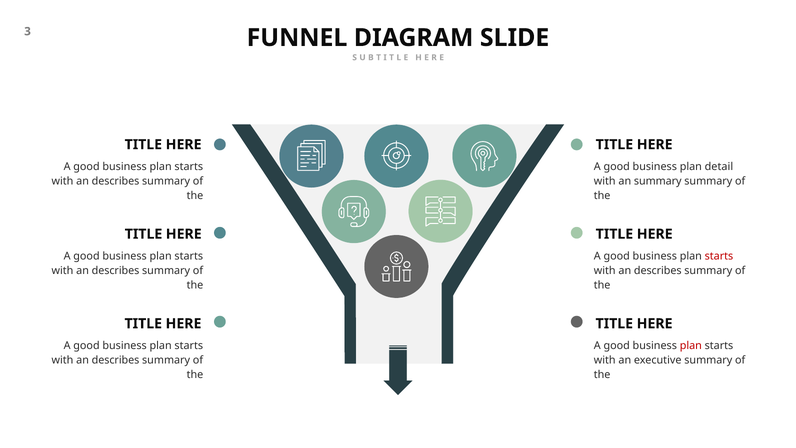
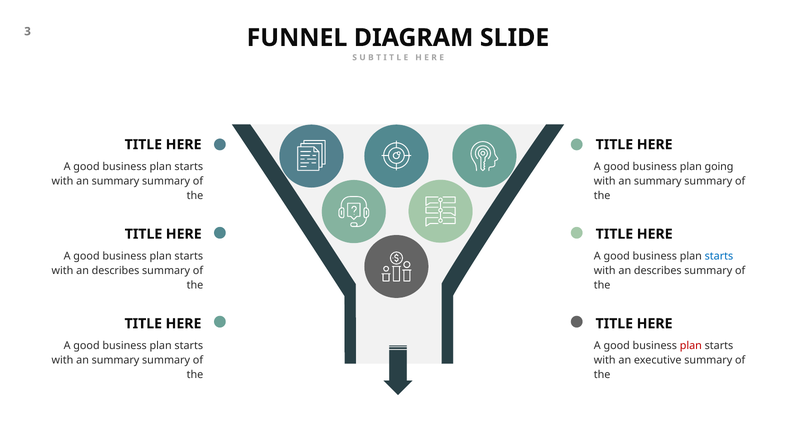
detail: detail -> going (719, 167)
describes: describes -> summary (116, 181)
starts colour: red -> blue (719, 256)
describes: describes -> summary (116, 360)
